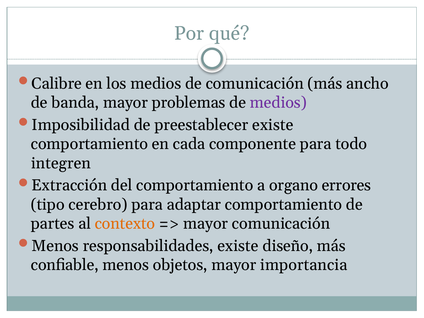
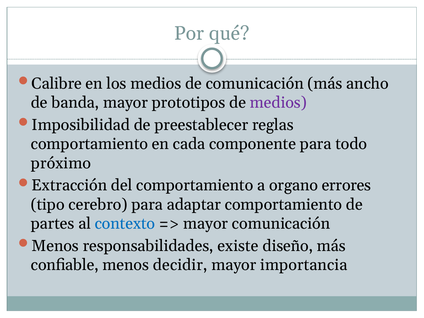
problemas: problemas -> prototipos (189, 103)
preestablecer existe: existe -> reglas (273, 125)
integren: integren -> próximo (61, 163)
contexto colour: orange -> blue (125, 224)
objetos: objetos -> decidir (180, 265)
